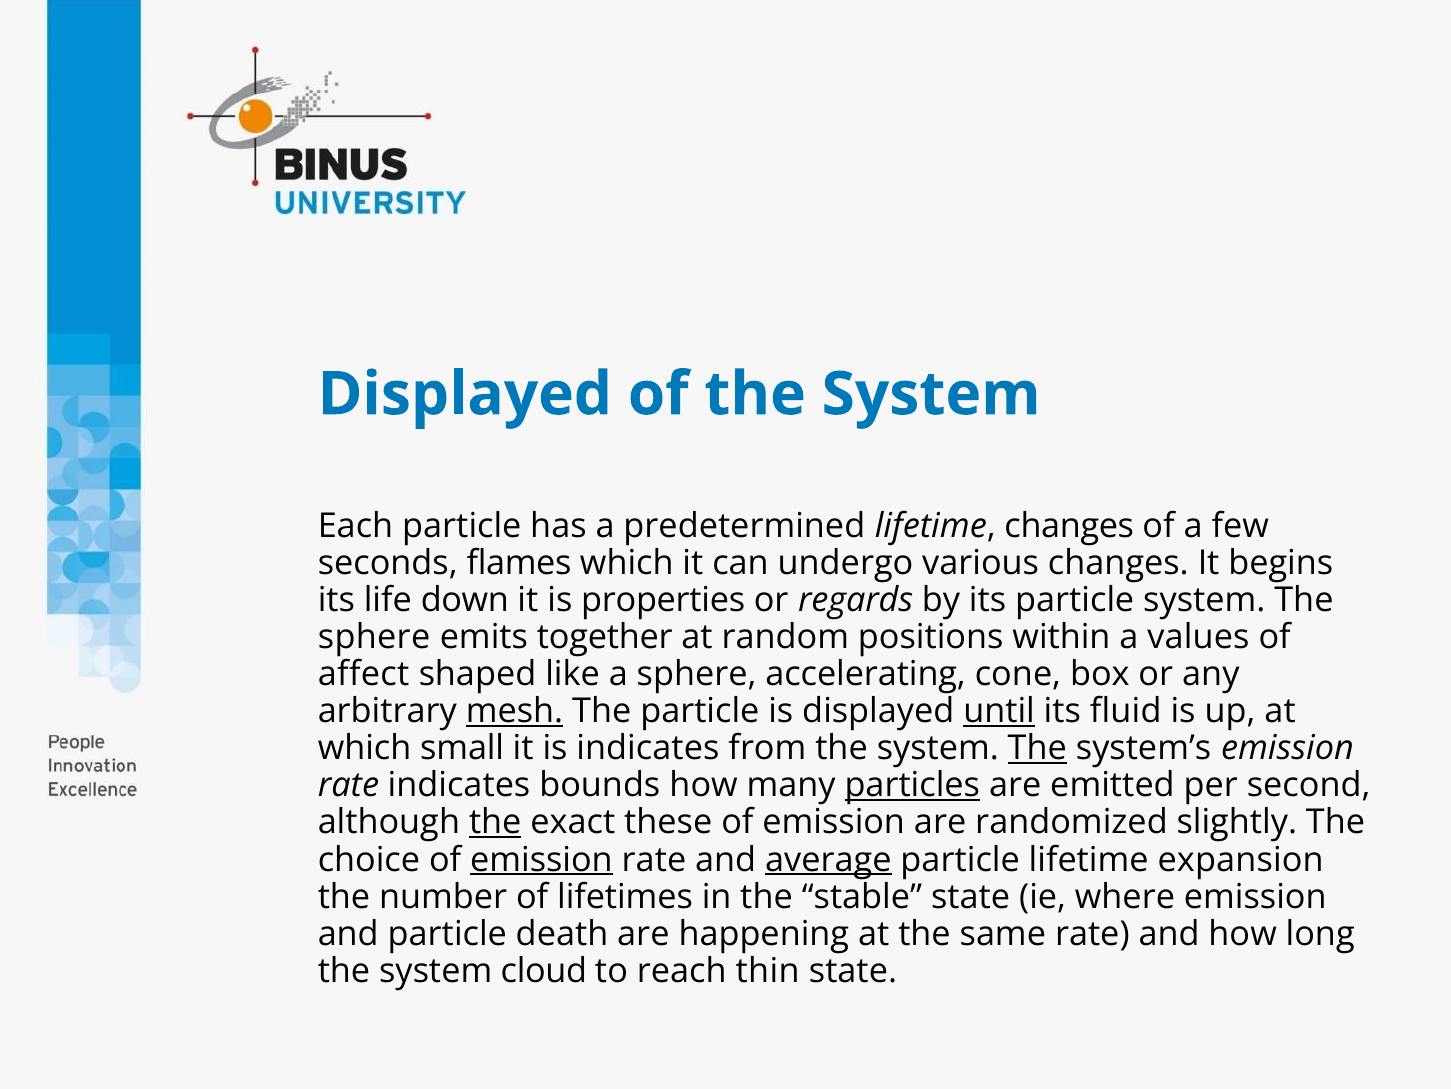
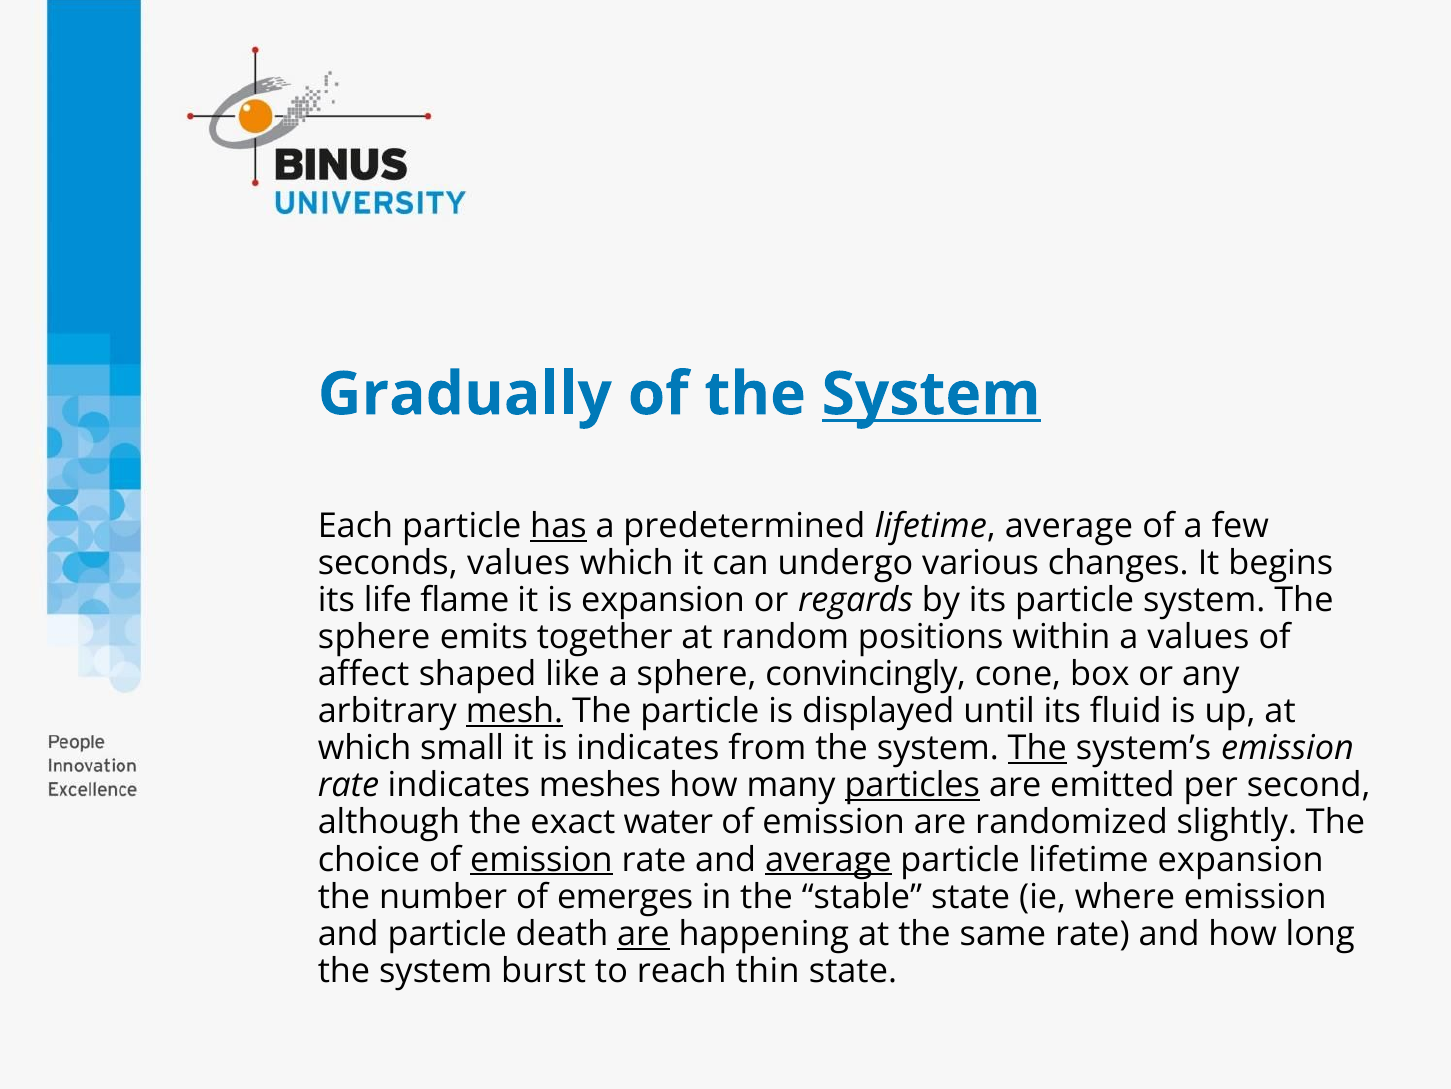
Displayed: Displayed -> Gradually (465, 394)
System underline: none -> present (931, 394)
has underline: none -> present (558, 526)
lifetime changes: changes -> average (1069, 526)
seconds flames: flames -> values (519, 563)
down: down -> flame (465, 600)
is properties: properties -> expansion (663, 600)
accelerating: accelerating -> convincingly (866, 674)
until underline: present -> none (999, 711)
bounds: bounds -> meshes (600, 785)
the underline: present -> none (495, 822)
these: these -> water (668, 822)
lifetimes: lifetimes -> emerges (625, 896)
are underline: none -> present (643, 933)
cloud: cloud -> burst (544, 970)
